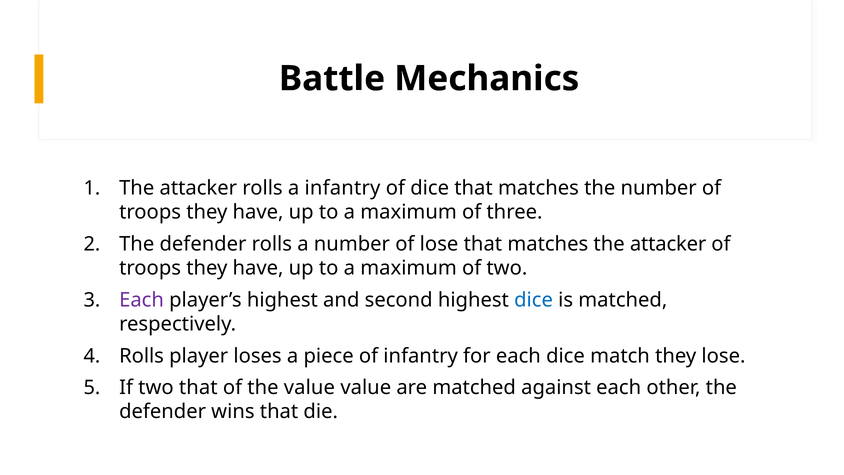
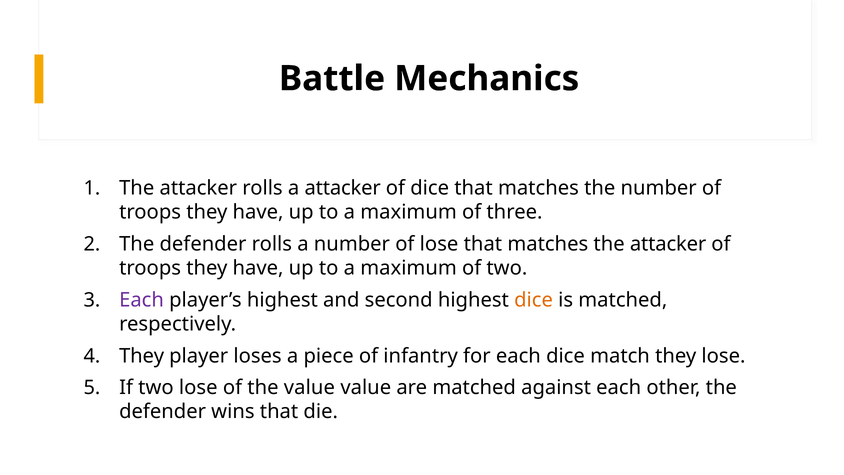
a infantry: infantry -> attacker (343, 188)
dice colour: blue -> orange (534, 300)
Rolls: Rolls -> They (142, 356)
two that: that -> lose (198, 388)
